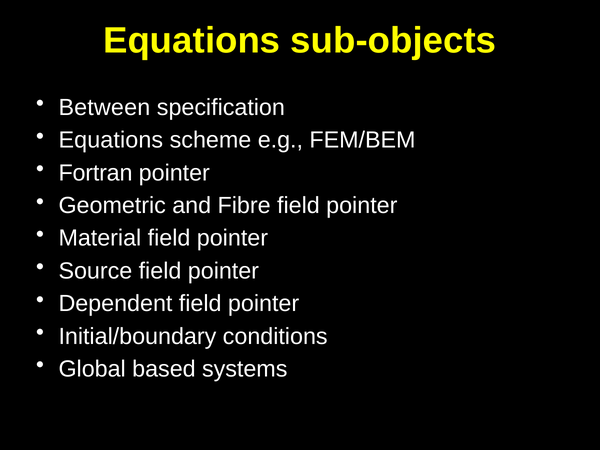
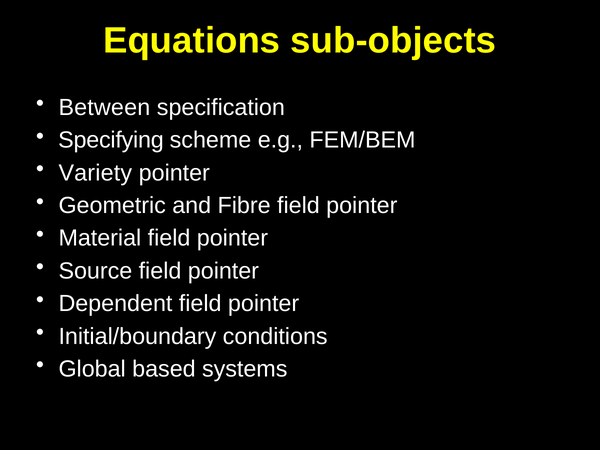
Equations: Equations -> Specifying (111, 140)
Fortran: Fortran -> Variety (95, 173)
